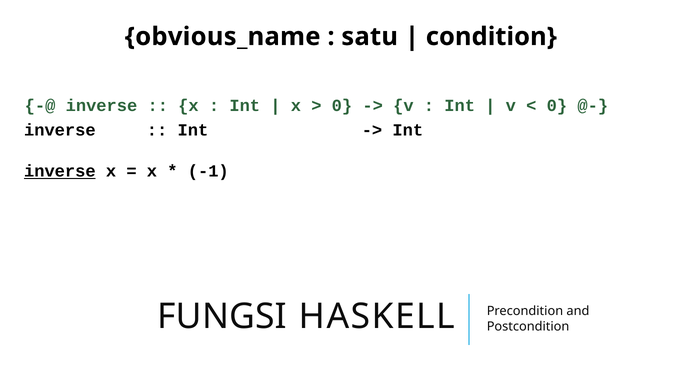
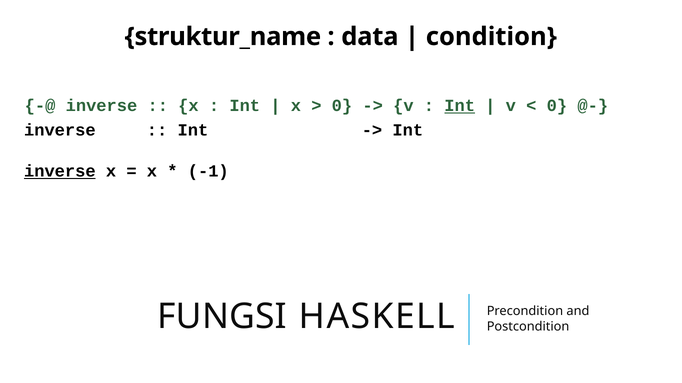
obvious_name: obvious_name -> struktur_name (223, 37)
satu: satu -> data (370, 37)
Int underline: none -> present (460, 106)
